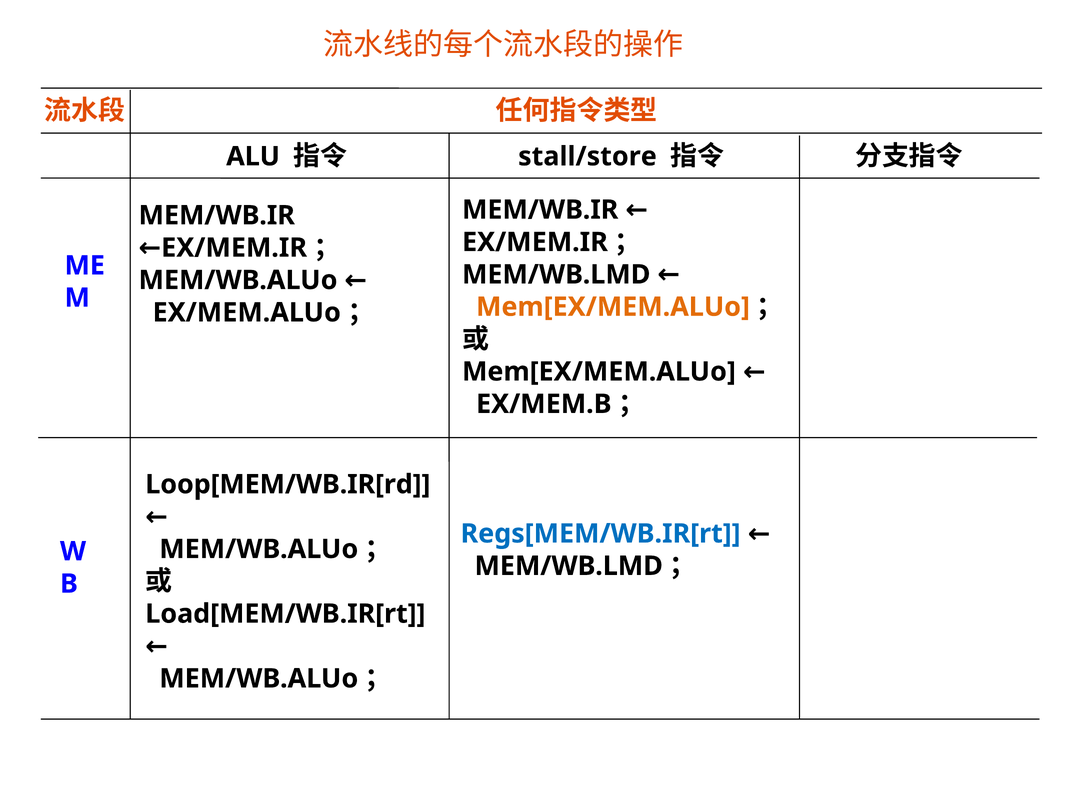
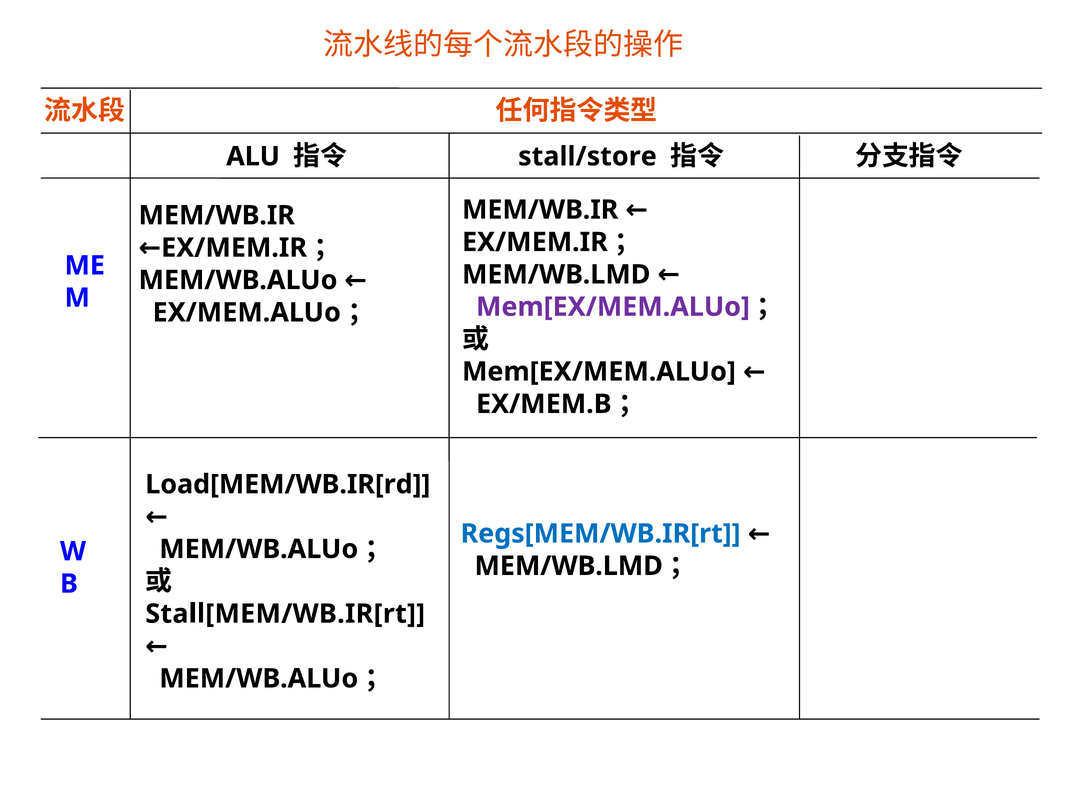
Mem[EX/MEM.ALUo colour: orange -> purple (613, 307)
Loop[MEM/WB.IR[rd: Loop[MEM/WB.IR[rd -> Load[MEM/WB.IR[rd (288, 484)
Load[MEM/WB.IR[rt: Load[MEM/WB.IR[rt -> Stall[MEM/WB.IR[rt (285, 613)
